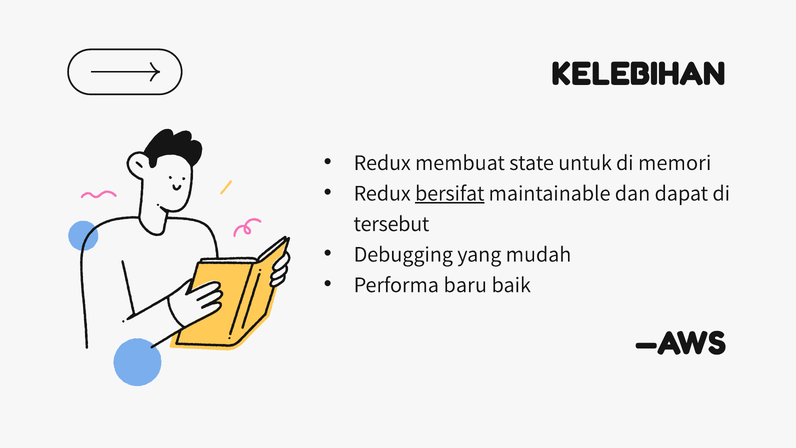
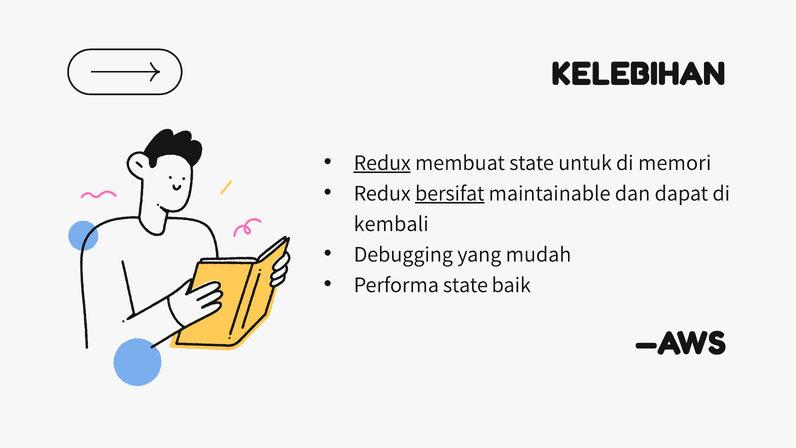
Redux underline: none -> present (382, 163)
tersebut: tersebut -> kembali (391, 224)
Performa baru: baru -> state (465, 285)
